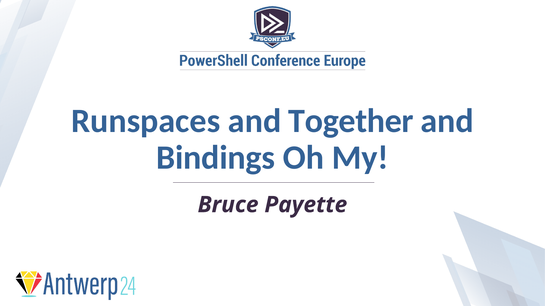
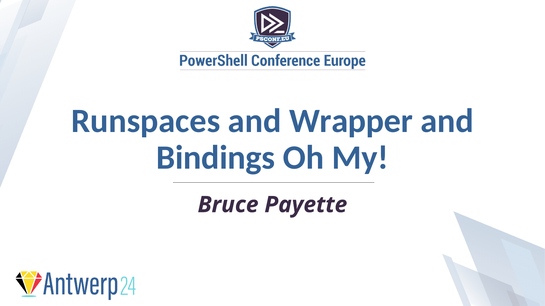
Together: Together -> Wrapper (351, 121)
